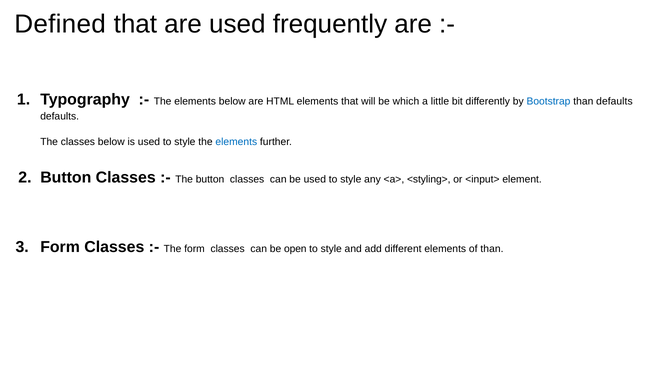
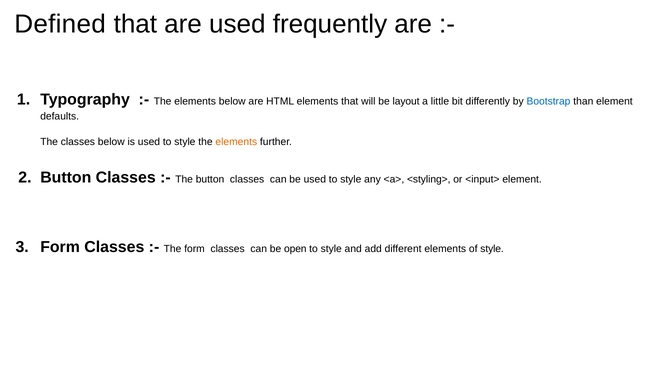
which: which -> layout (406, 101)
than defaults: defaults -> element (614, 101)
elements colour: blue -> orange (236, 142)
of than: than -> style (492, 249)
